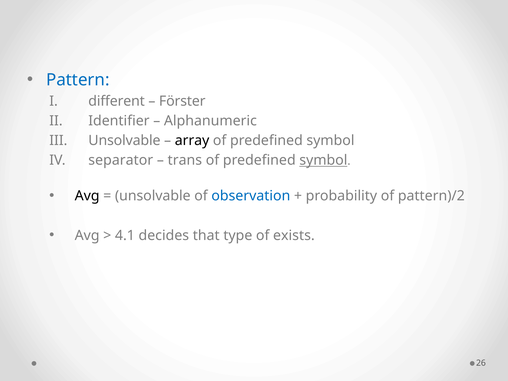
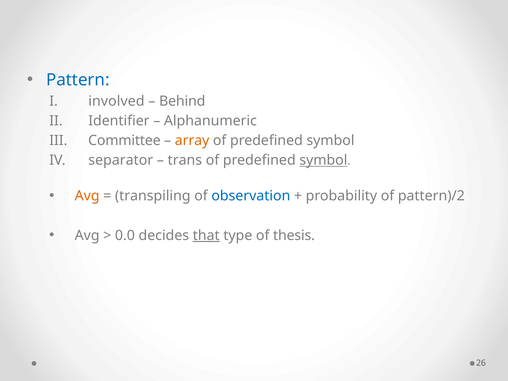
different: different -> involved (116, 101)
Förster: Förster -> Behind (182, 101)
Unsolvable: Unsolvable -> Committee (124, 141)
array colour: black -> orange (192, 141)
Avg colour: black -> orange (87, 196)
unsolvable: unsolvable -> transpiling (153, 196)
4.1: 4.1 -> 0.0 (125, 235)
that underline: none -> present (206, 235)
exists: exists -> thesis (294, 235)
